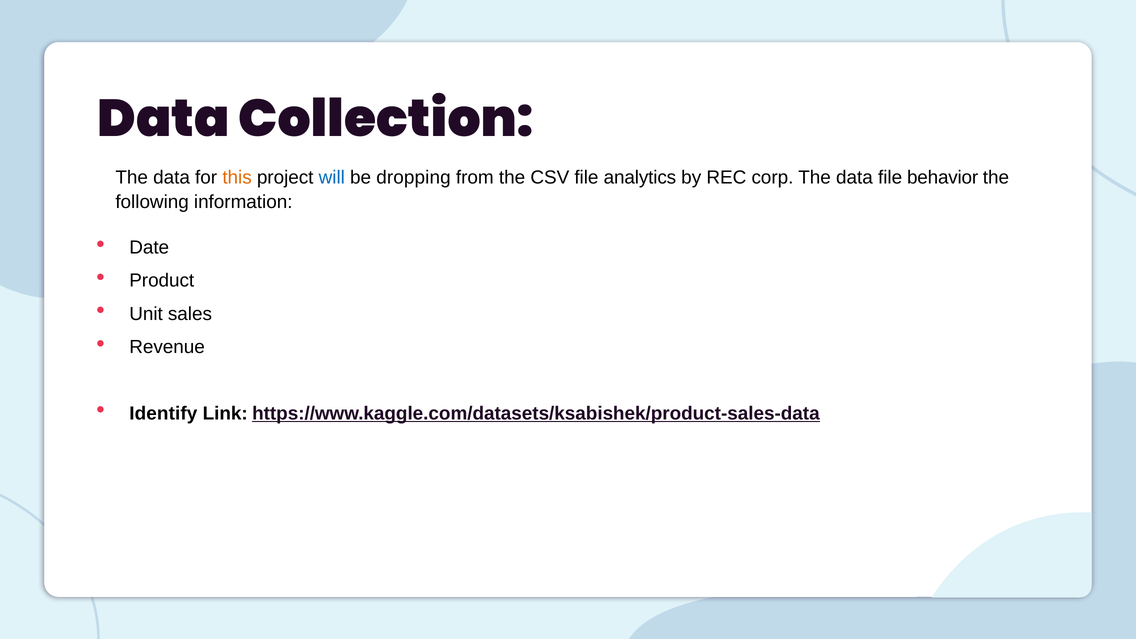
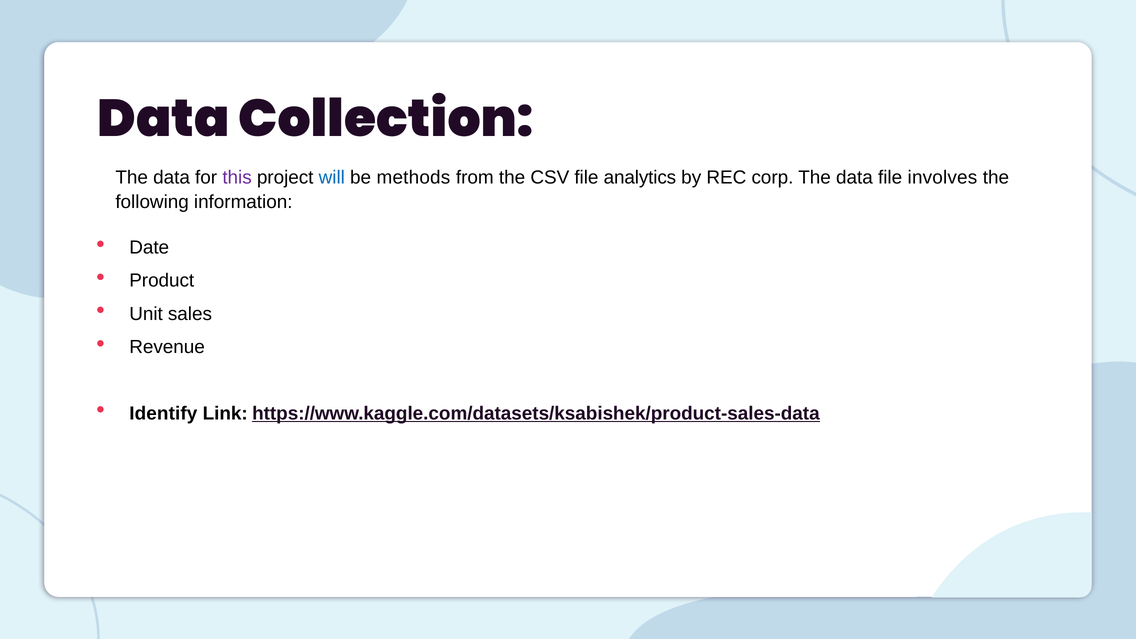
this colour: orange -> purple (237, 178)
dropping: dropping -> methods (413, 178)
behavior: behavior -> involves (942, 178)
